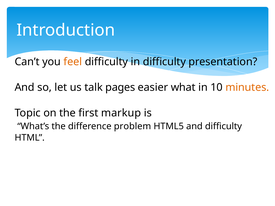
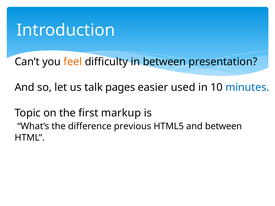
in difficulty: difficulty -> between (164, 62)
what: what -> used (183, 88)
minutes colour: orange -> blue (247, 88)
problem: problem -> previous (133, 127)
and difficulty: difficulty -> between (223, 127)
